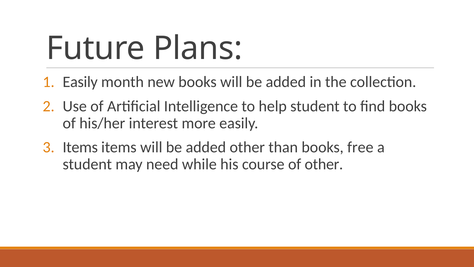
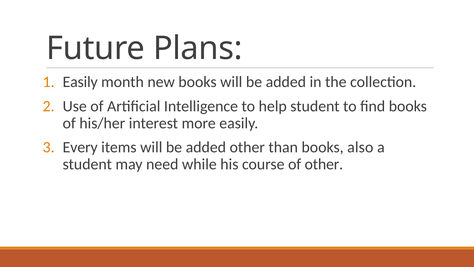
Items: Items -> Every (80, 147)
free: free -> also (360, 147)
